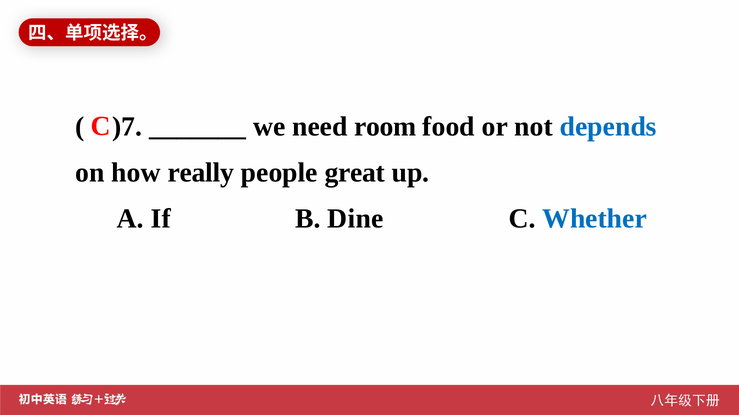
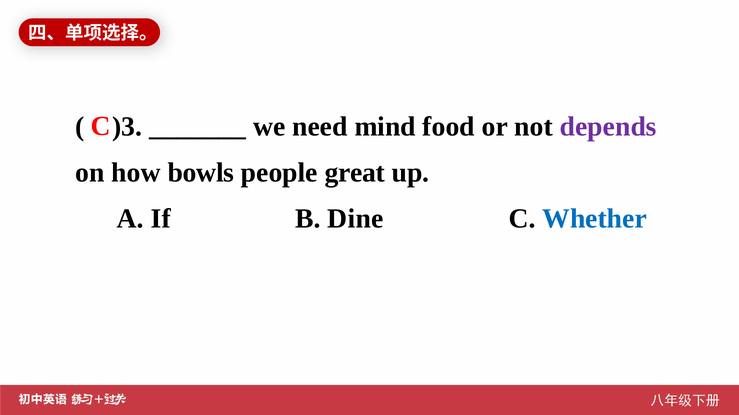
)7: )7 -> )3 (127, 127)
room: room -> mind (385, 127)
depends colour: blue -> purple (608, 127)
really: really -> bowls (201, 173)
